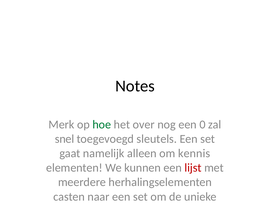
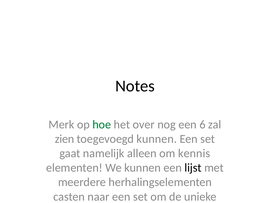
0: 0 -> 6 (202, 124)
snel: snel -> zien (65, 139)
toegevoegd sleutels: sleutels -> kunnen (157, 139)
lijst colour: red -> black (193, 167)
